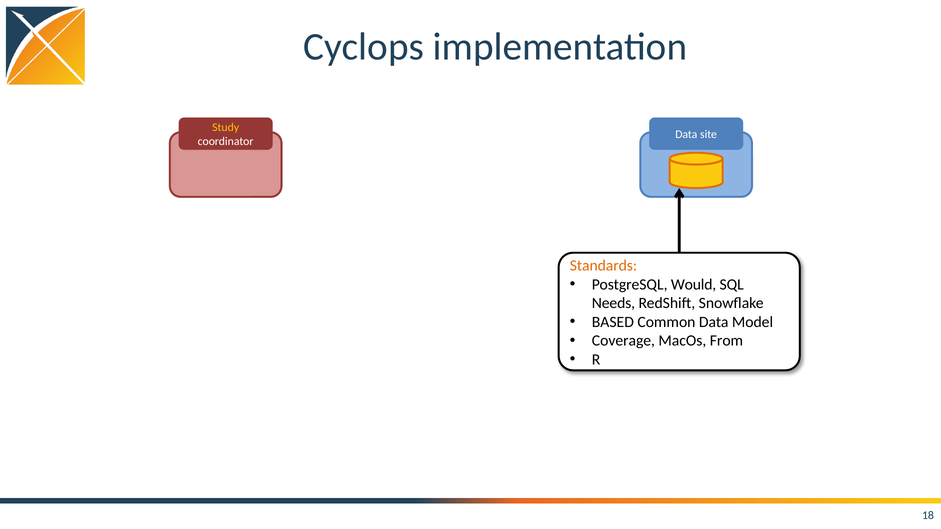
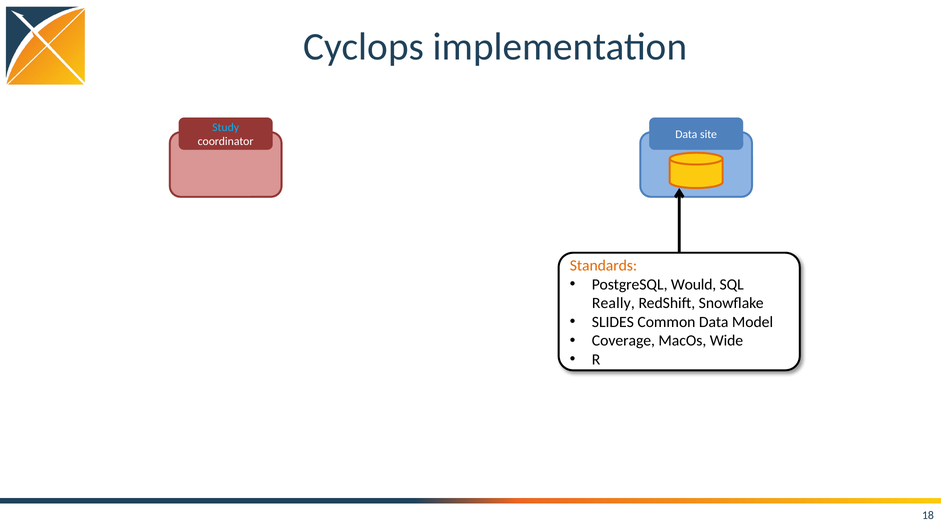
Study colour: yellow -> light blue (226, 127)
Needs: Needs -> Really (613, 303)
BASED: BASED -> SLIDES (613, 322)
From: From -> Wide (726, 341)
